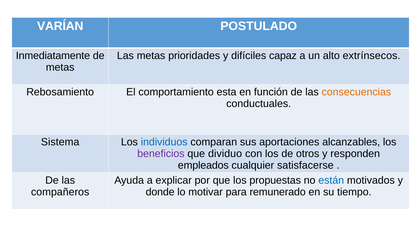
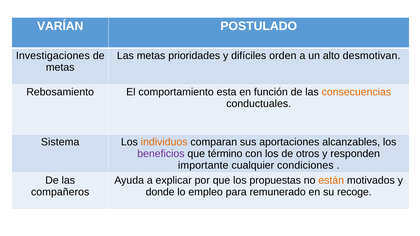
Inmediatamente: Inmediatamente -> Investigaciones (53, 56)
capaz: capaz -> orden (283, 56)
extrínsecos: extrínsecos -> desmotivan (372, 56)
individuos colour: blue -> orange (164, 142)
dividuo: dividuo -> término (225, 154)
empleados: empleados -> importante (203, 166)
satisfacerse: satisfacerse -> condiciones (305, 166)
están colour: blue -> orange (331, 180)
motivar: motivar -> empleo (206, 192)
tiempo: tiempo -> recoge (354, 192)
